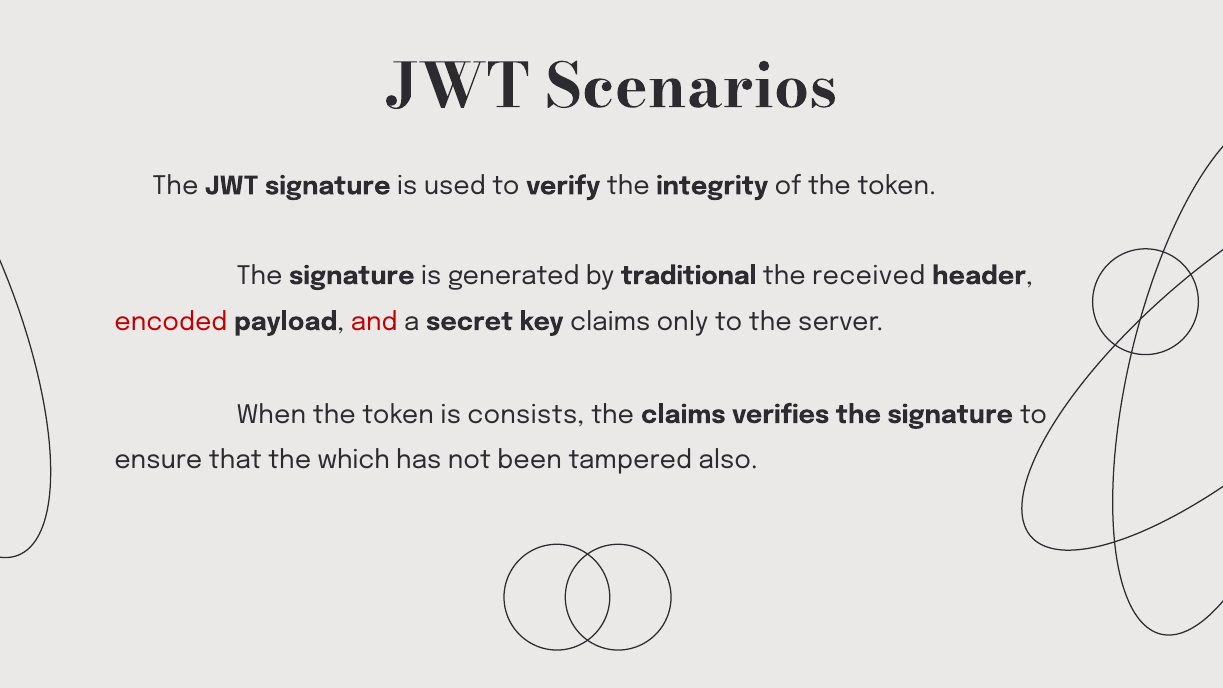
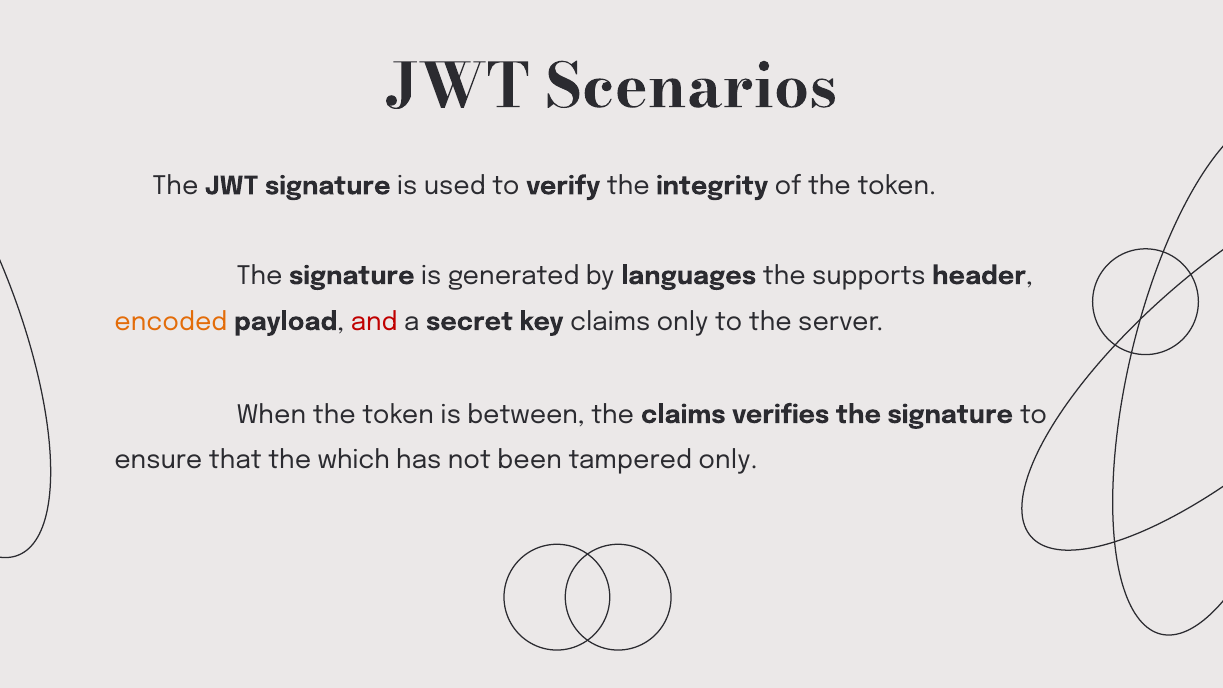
traditional: traditional -> languages (689, 276)
received: received -> supports (869, 276)
encoded colour: red -> orange (171, 322)
consists: consists -> between (526, 415)
tampered also: also -> only (728, 460)
